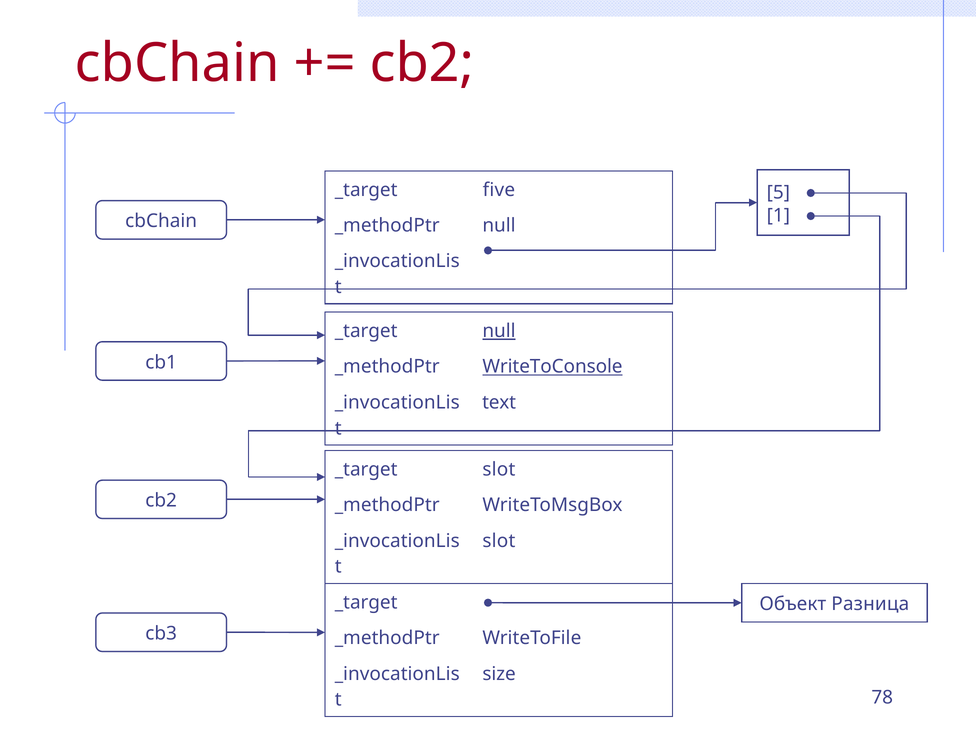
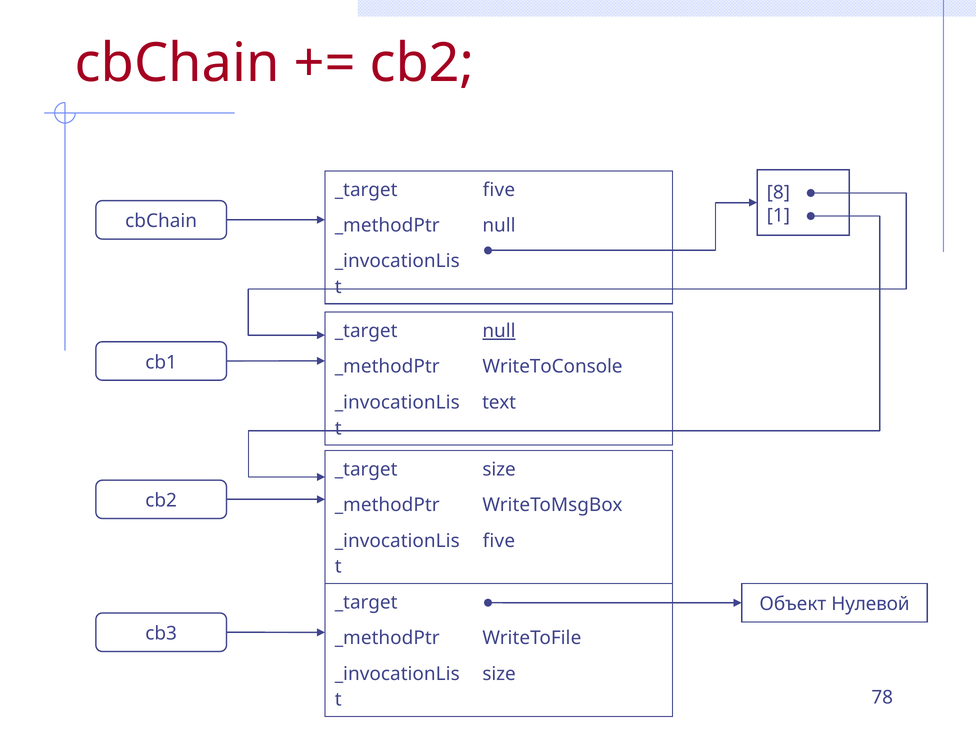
5: 5 -> 8 (778, 193)
WriteToConsole underline: present -> none (552, 367)
slot: slot -> size (499, 469)
slot: slot -> five (499, 541)
Разница: Разница -> Нулевой (870, 604)
